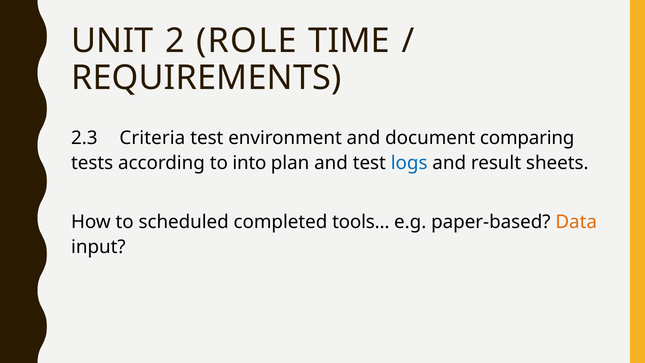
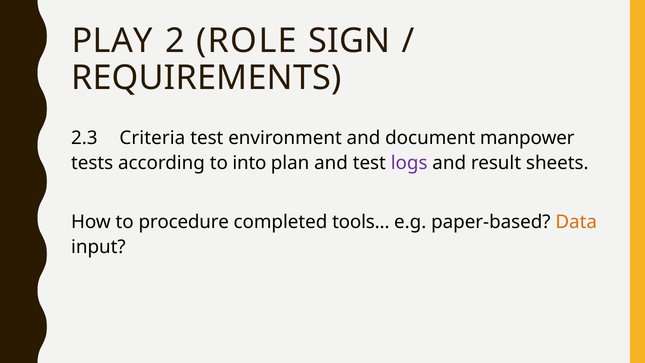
UNIT: UNIT -> PLAY (112, 41)
TIME: TIME -> SIGN (349, 41)
comparing: comparing -> manpower (527, 138)
logs colour: blue -> purple (409, 163)
scheduled: scheduled -> procedure (184, 222)
